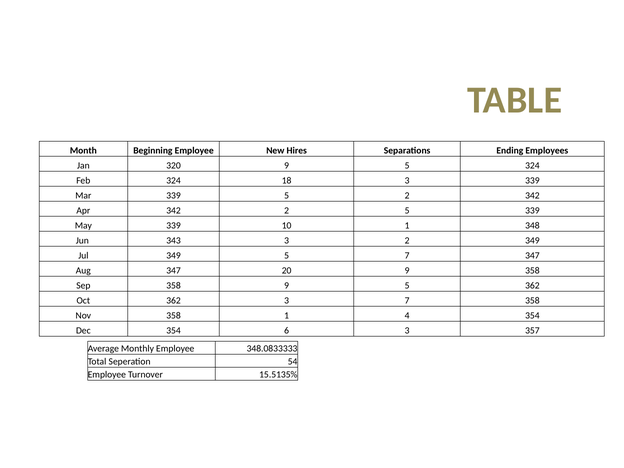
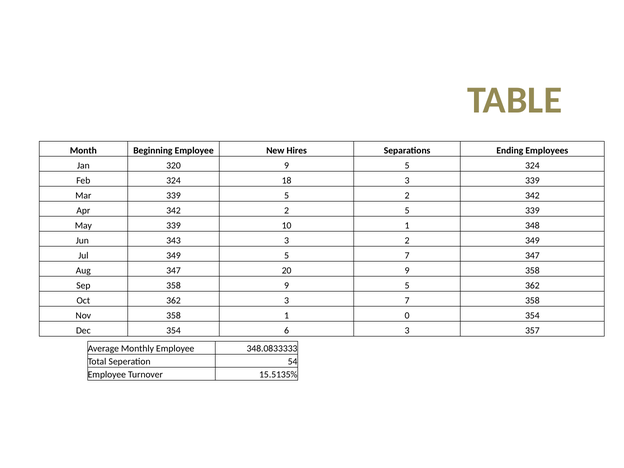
4: 4 -> 0 (407, 315)
